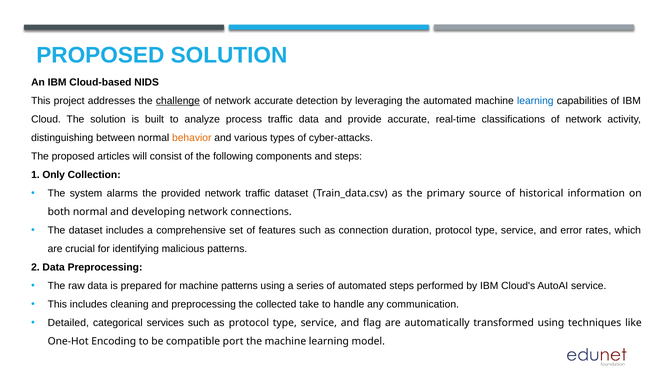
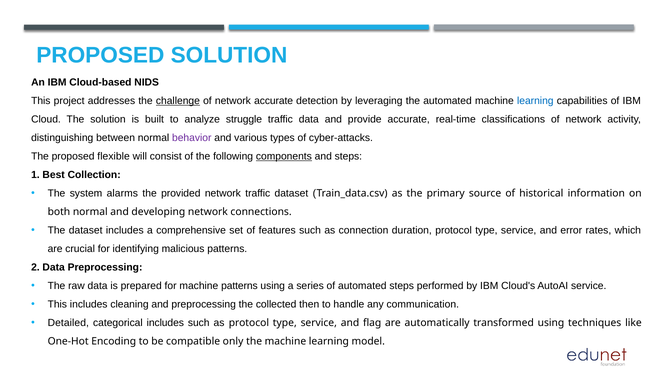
process: process -> struggle (244, 119)
behavior colour: orange -> purple (192, 138)
articles: articles -> flexible (114, 156)
components underline: none -> present (284, 156)
Only: Only -> Best (54, 175)
take: take -> then (309, 304)
categorical services: services -> includes (165, 323)
port: port -> only (233, 341)
